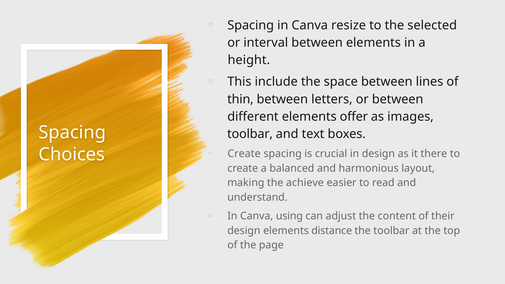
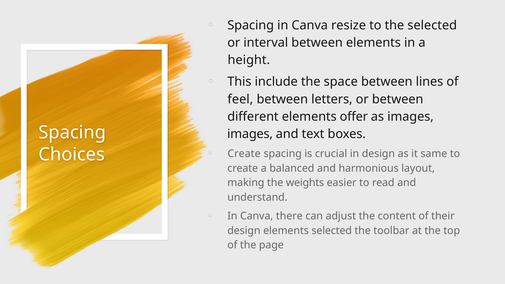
thin: thin -> feel (240, 99)
toolbar: toolbar -> images (250, 134)
there: there -> same (434, 154)
achieve: achieve -> weights (305, 183)
using: using -> there (289, 216)
elements distance: distance -> selected (332, 231)
